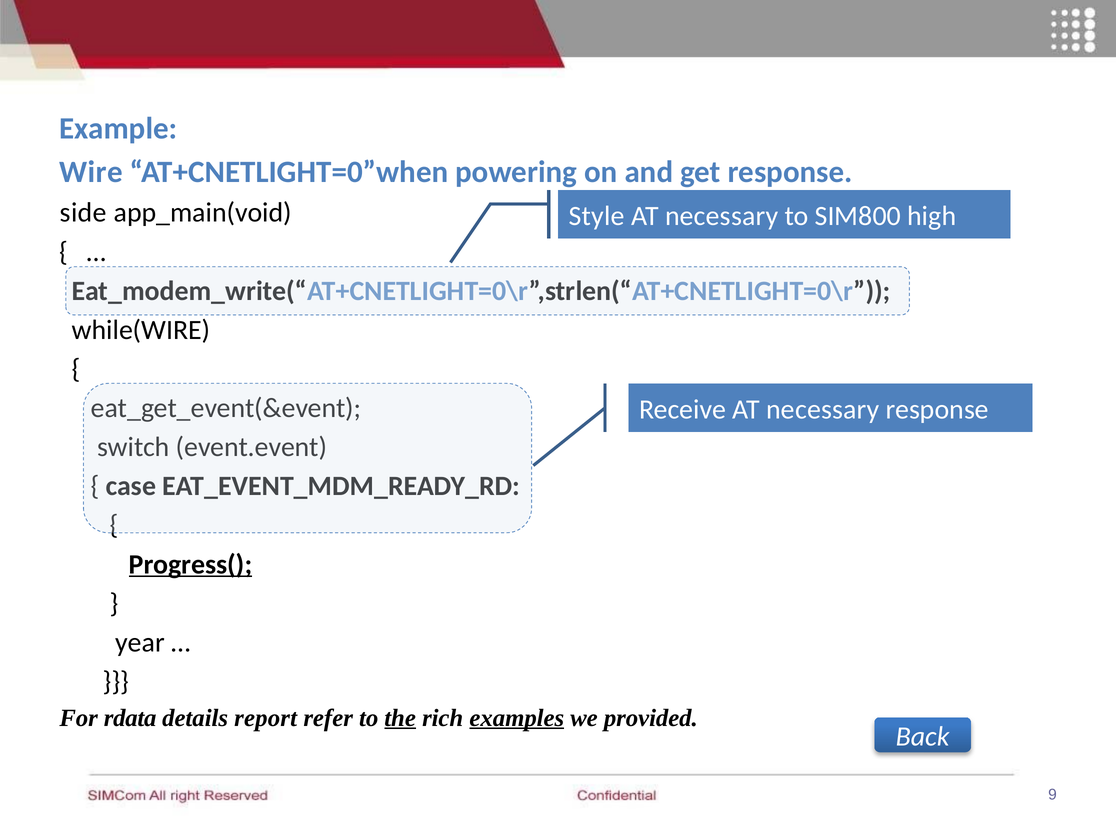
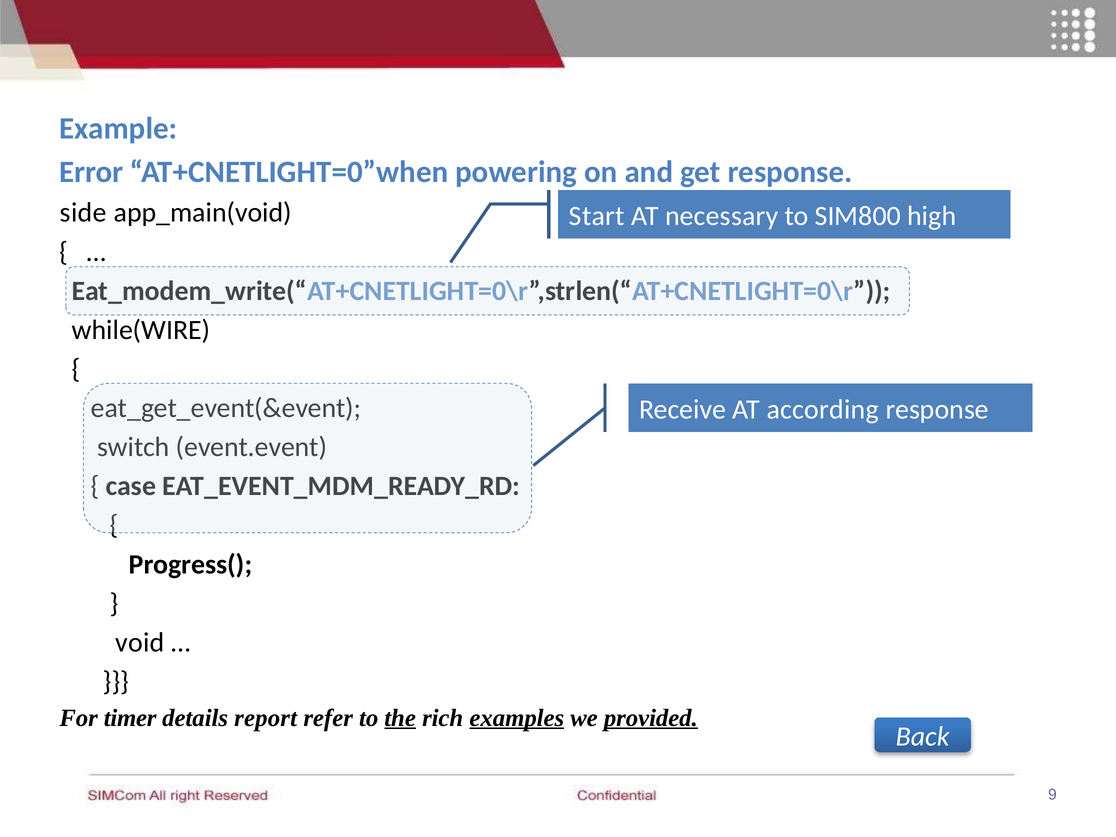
Wire: Wire -> Error (91, 172)
Style: Style -> Start (597, 216)
Receive AT necessary: necessary -> according (823, 410)
Progress( underline: present -> none (190, 564)
year: year -> void (140, 642)
rdata: rdata -> timer (130, 718)
provided underline: none -> present (651, 718)
